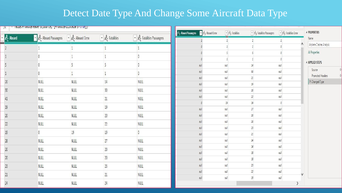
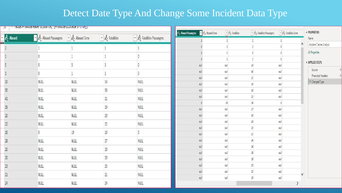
Aircraft: Aircraft -> Incident (228, 13)
